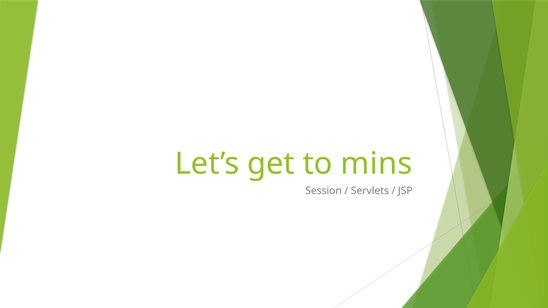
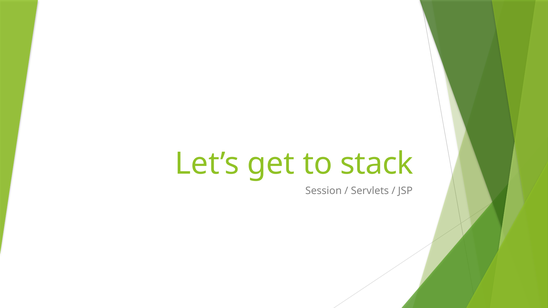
mins: mins -> stack (377, 164)
